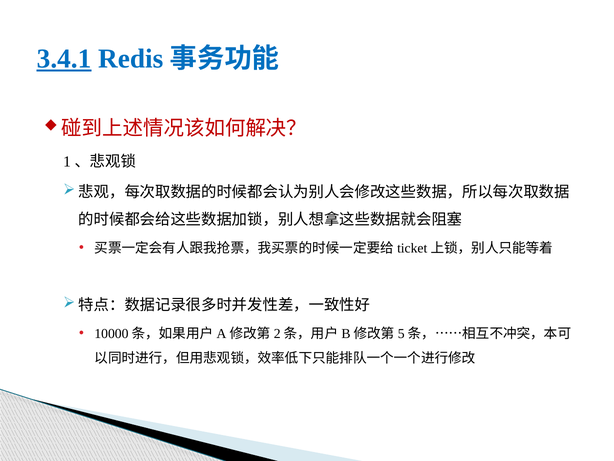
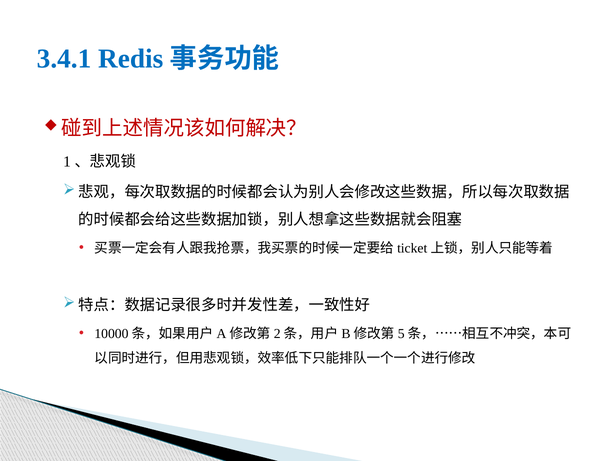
3.4.1 underline: present -> none (64, 59)
